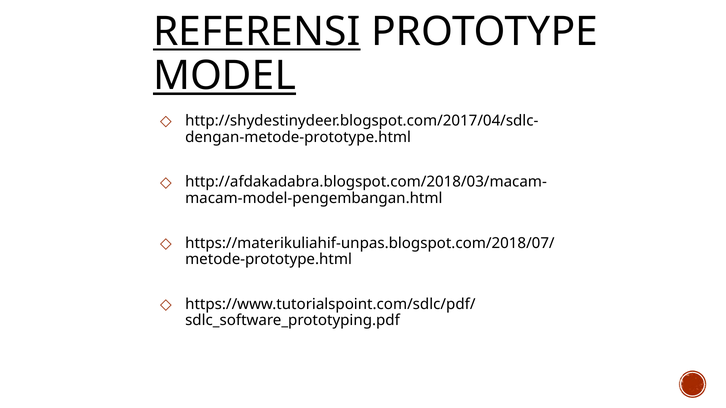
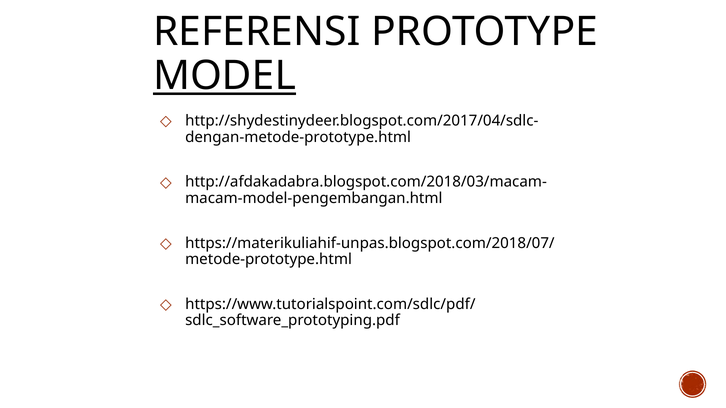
REFERENSI underline: present -> none (257, 32)
